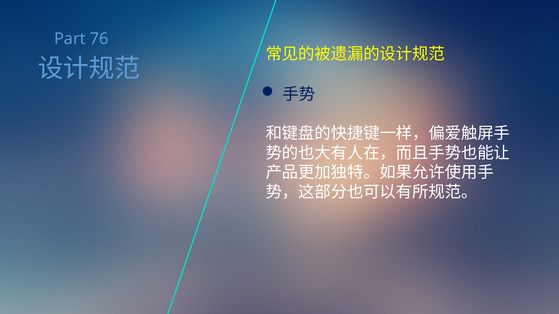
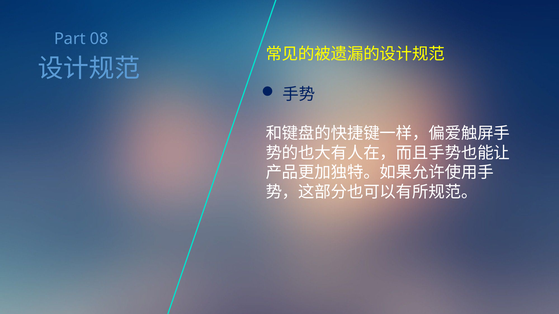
76: 76 -> 08 (99, 39)
